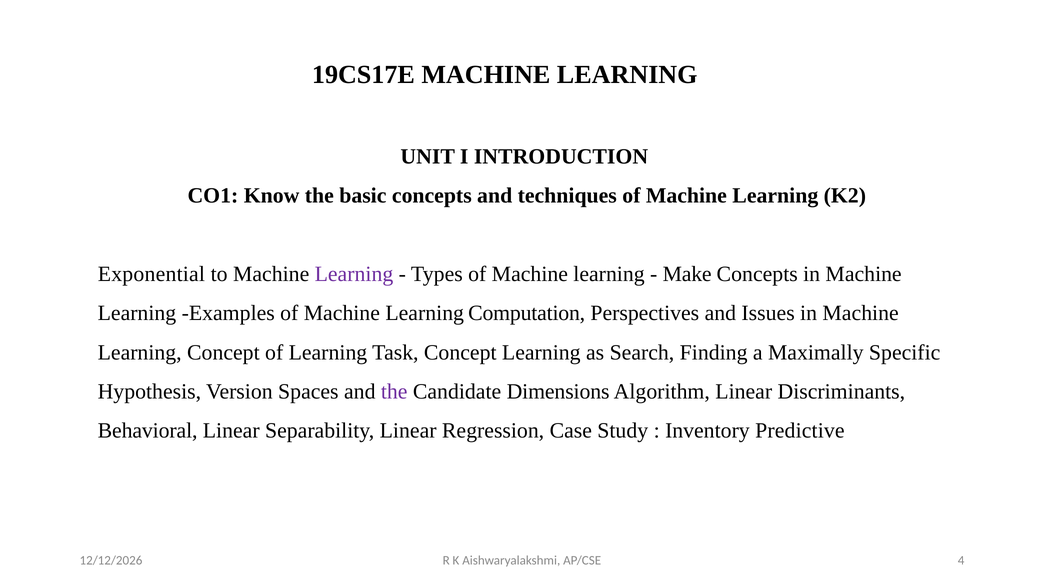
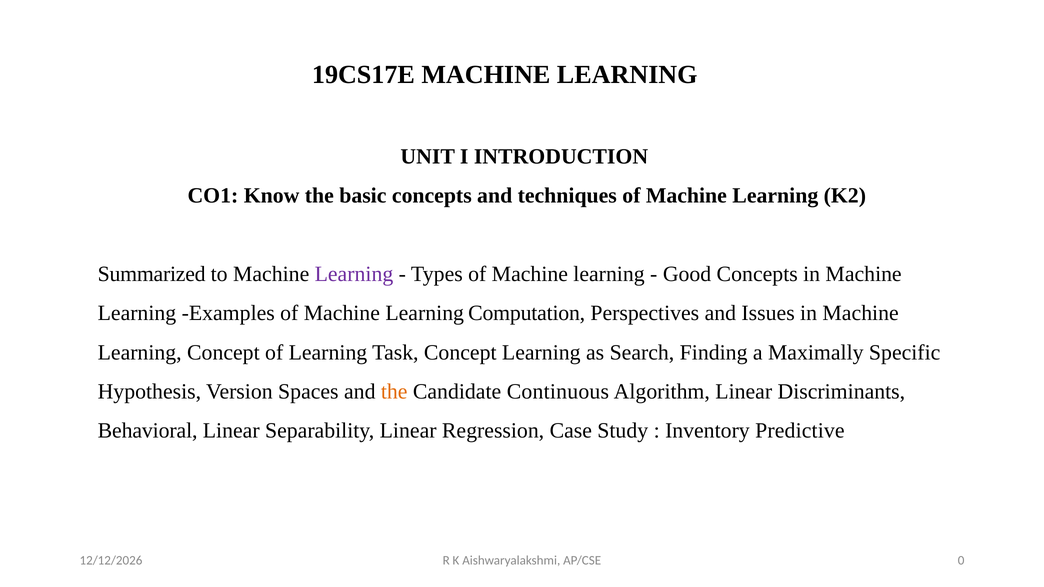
Exponential: Exponential -> Summarized (152, 274)
Make: Make -> Good (687, 274)
the colour: purple -> orange (394, 392)
Dimensions: Dimensions -> Continuous (558, 392)
4: 4 -> 0 (961, 561)
